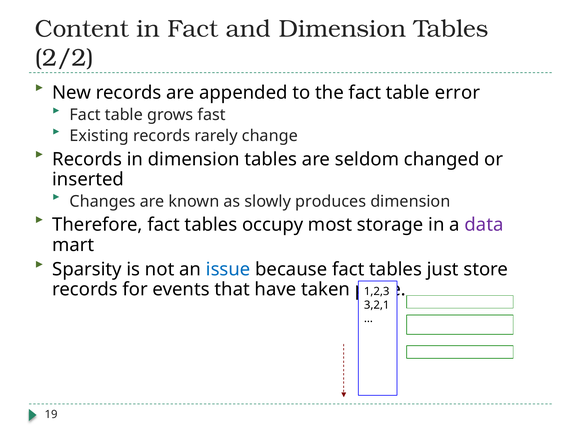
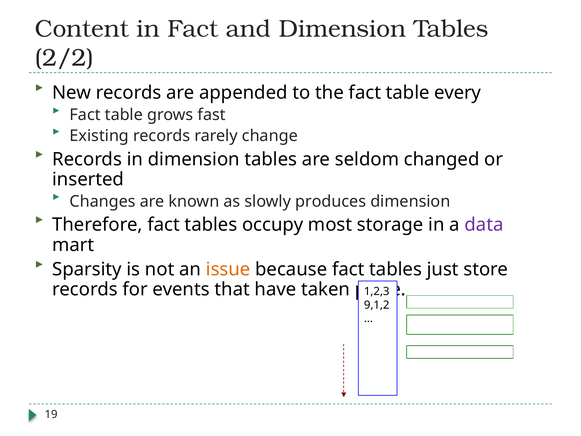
error: error -> every (458, 93)
issue colour: blue -> orange (228, 269)
3,2,1: 3,2,1 -> 9,1,2 (377, 305)
